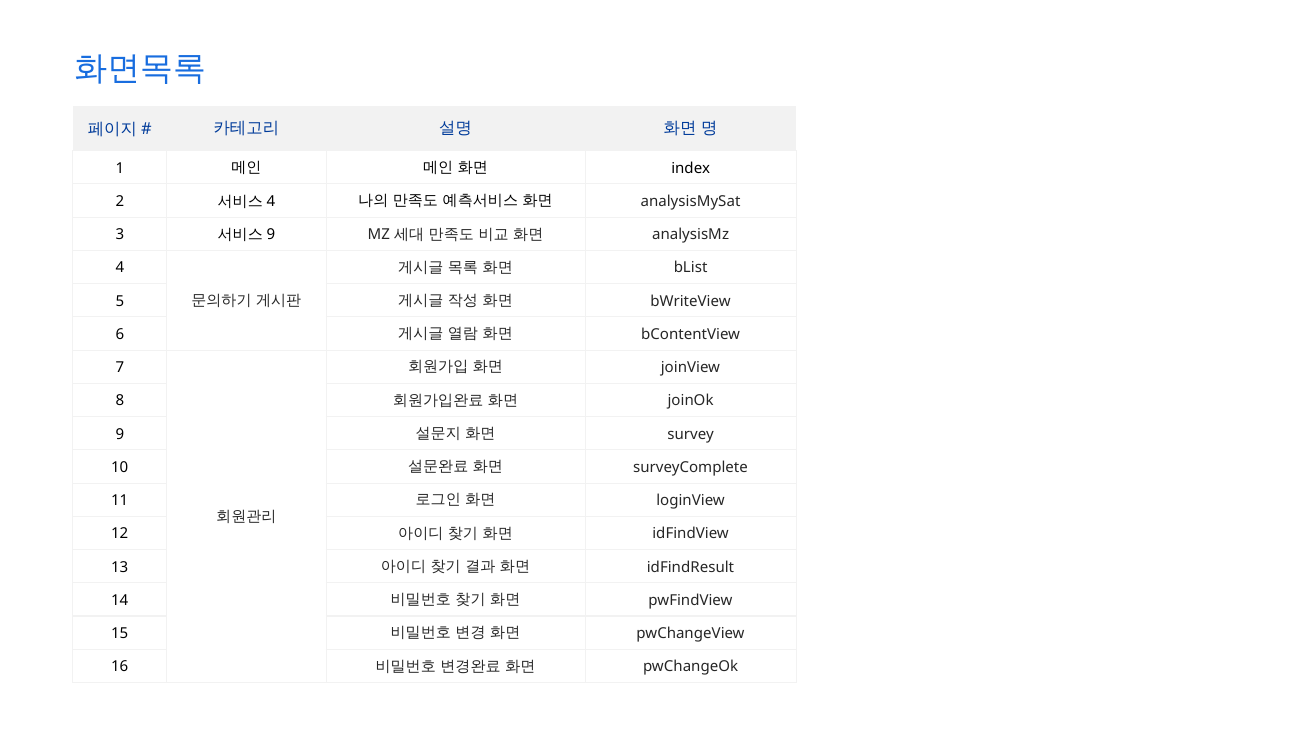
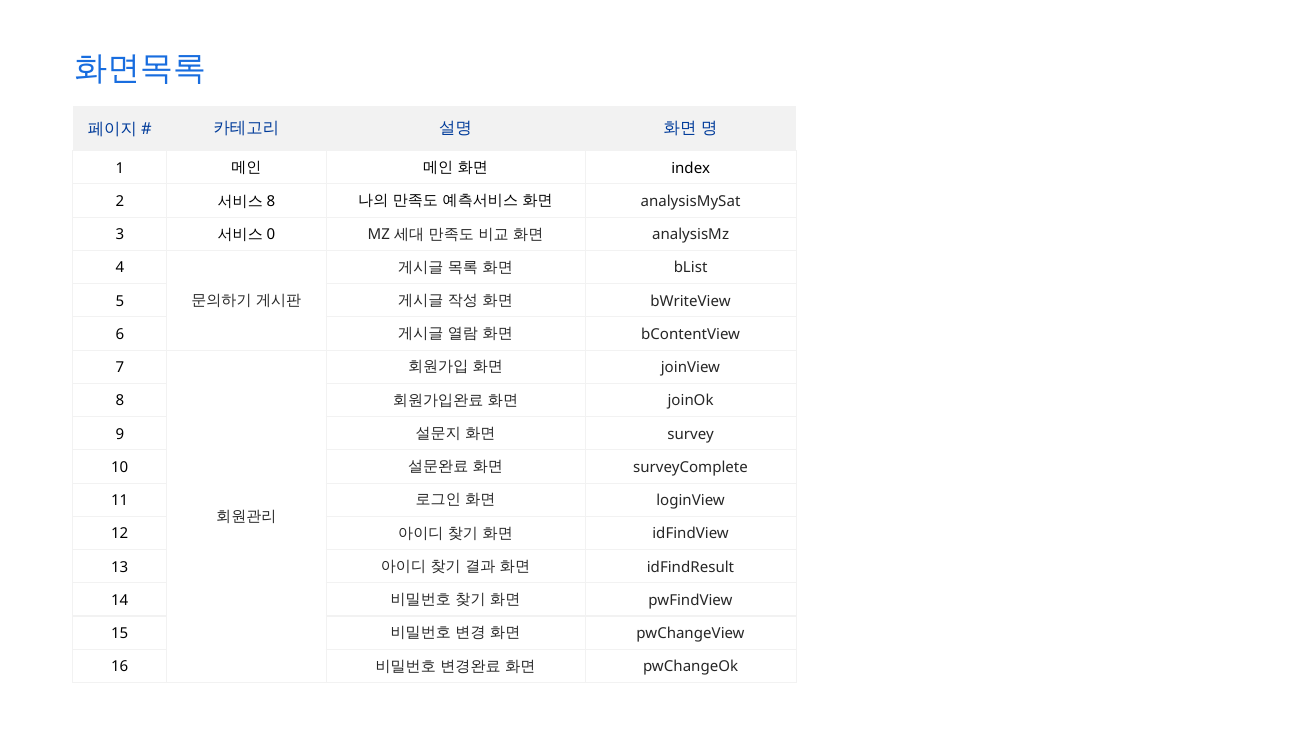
4: 4 -> 8 (271, 201)
9: 9 -> 0 (271, 235)
